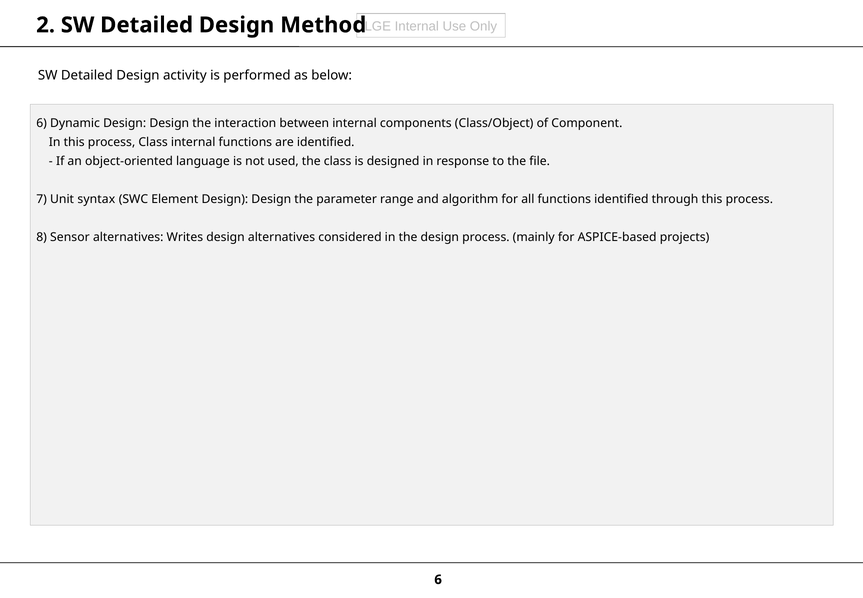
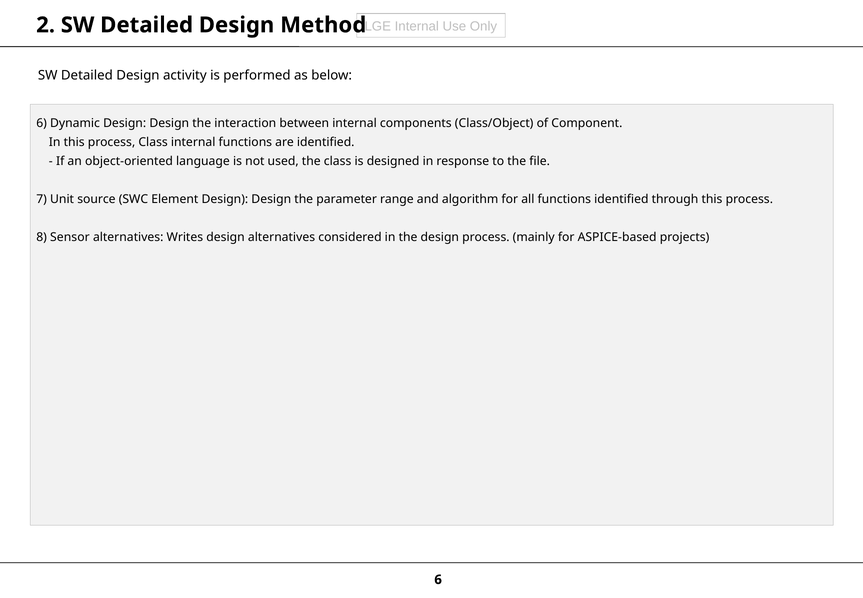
syntax: syntax -> source (96, 199)
